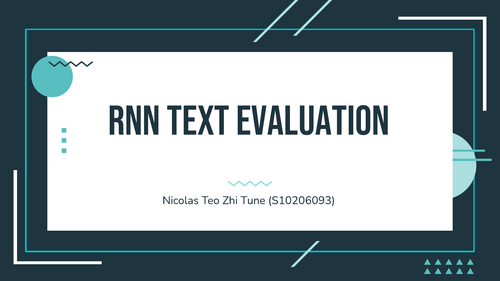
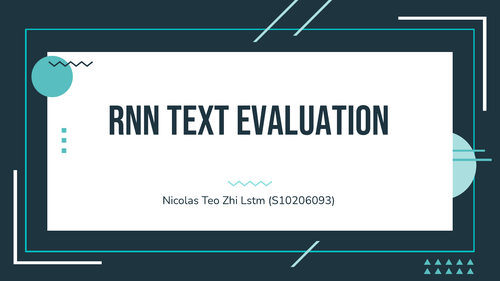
Tune: Tune -> Lstm (253, 201)
